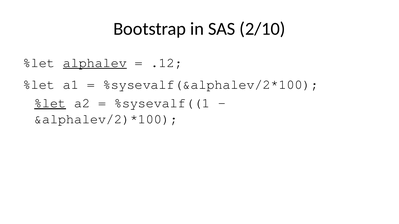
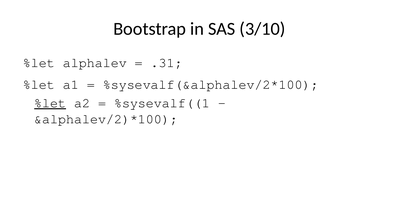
2/10: 2/10 -> 3/10 (262, 29)
alphalev underline: present -> none (95, 63)
.12: .12 -> .31 (167, 63)
